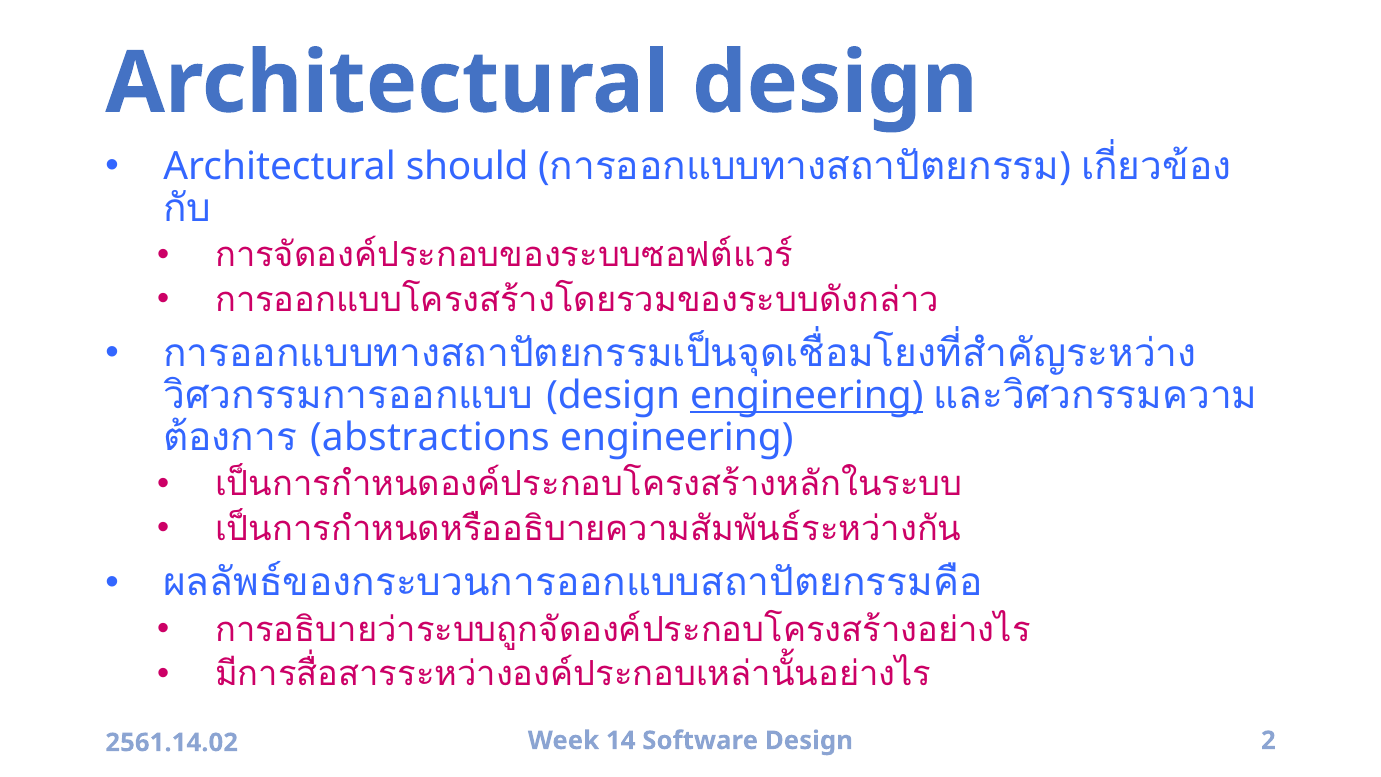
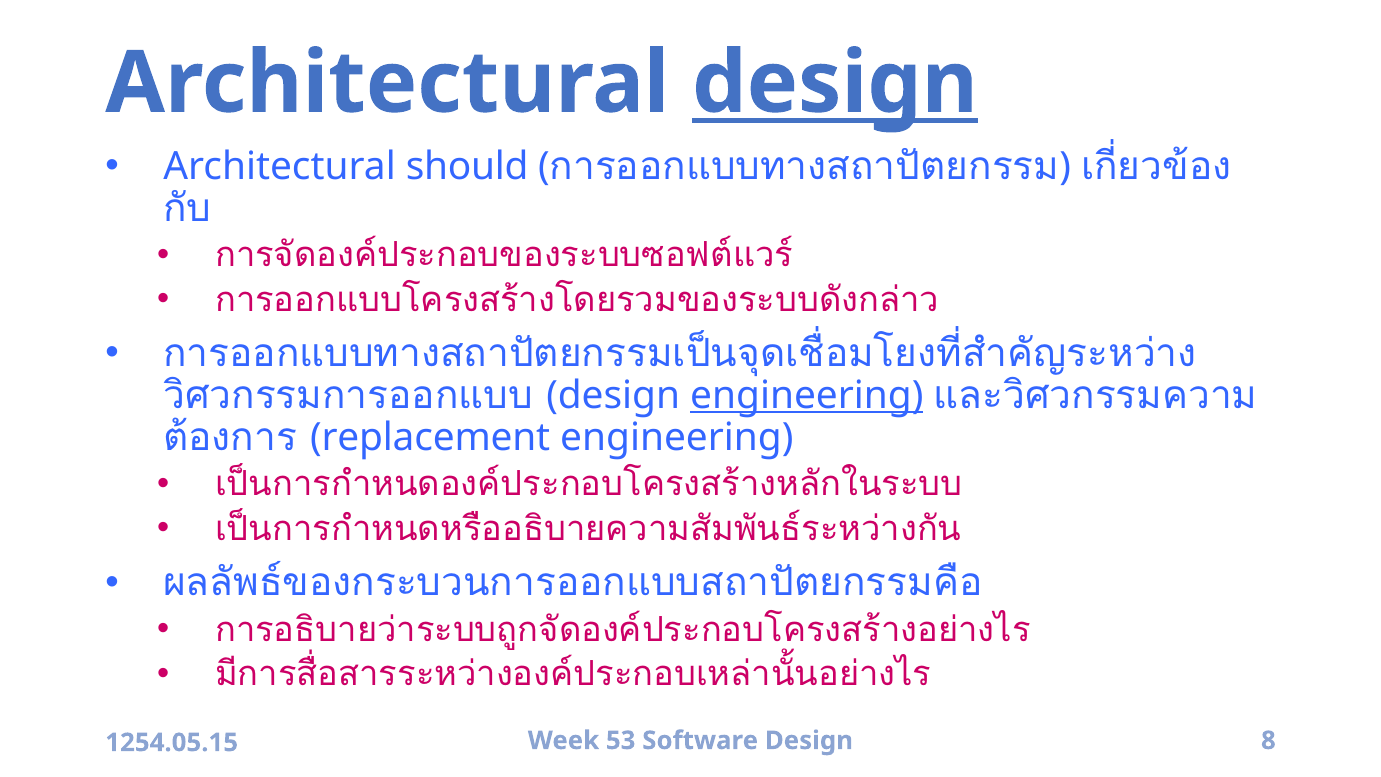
design underline: none -> present (835, 83)
abstractions: abstractions -> replacement (430, 438)
14: 14 -> 53 (621, 740)
2: 2 -> 8 (1268, 740)
2561.14.02: 2561.14.02 -> 1254.05.15 (172, 742)
